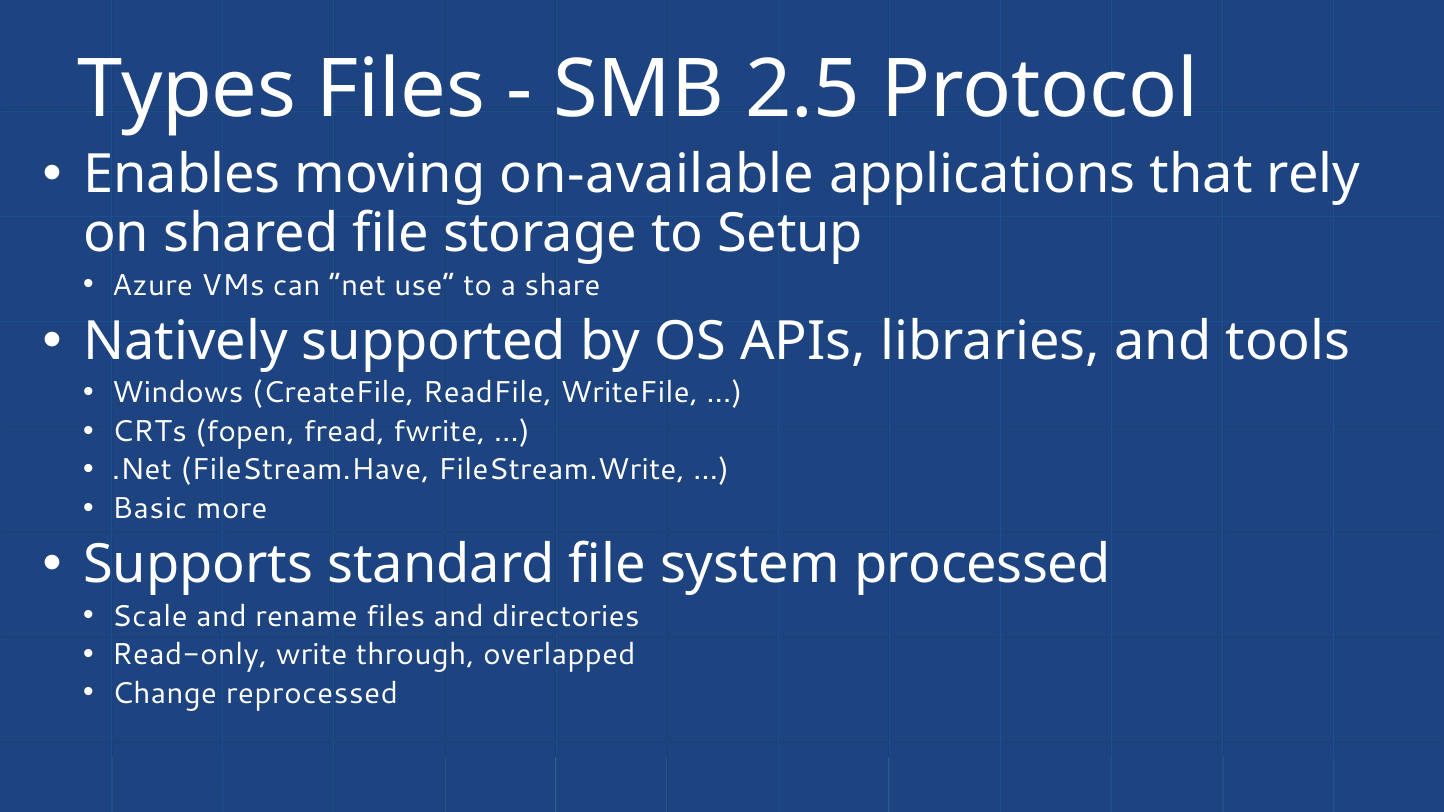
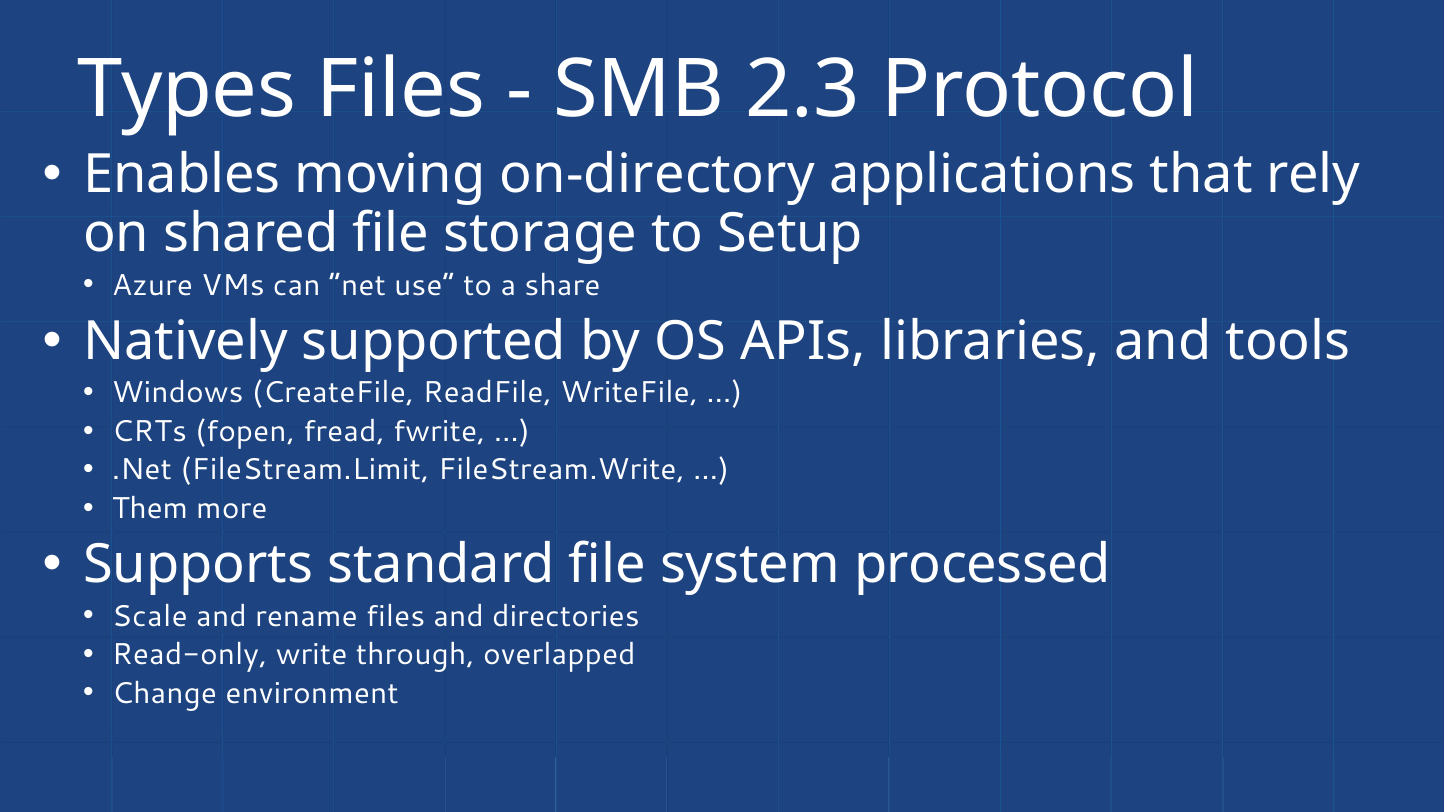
2.5: 2.5 -> 2.3 (803, 89)
on-available: on-available -> on-directory (657, 175)
FileStream.Have: FileStream.Have -> FileStream.Limit (305, 470)
Basic: Basic -> Them (150, 509)
reprocessed: reprocessed -> environment (312, 693)
